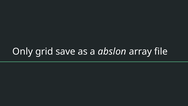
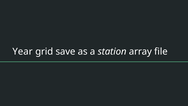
Only: Only -> Year (23, 51)
abslon: abslon -> station (112, 51)
